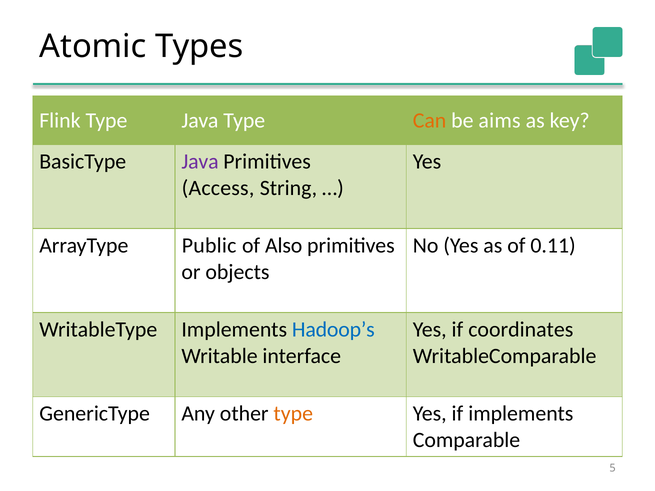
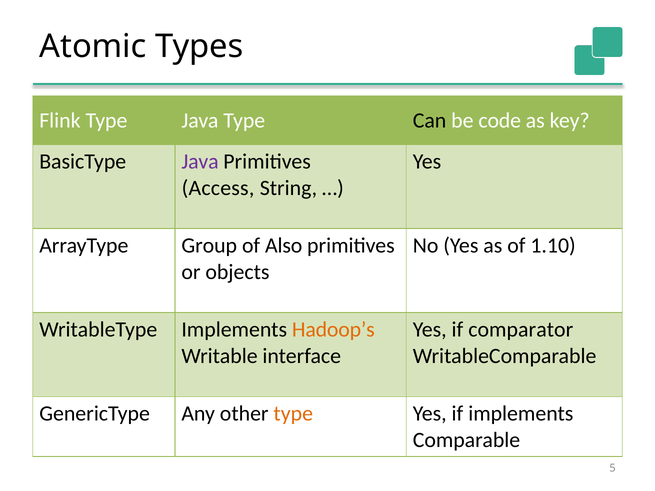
Can colour: orange -> black (430, 120)
aims: aims -> code (500, 120)
Public: Public -> Group (209, 246)
0.11: 0.11 -> 1.10 (553, 246)
Hadoop’s colour: blue -> orange (333, 330)
coordinates: coordinates -> comparator (521, 330)
